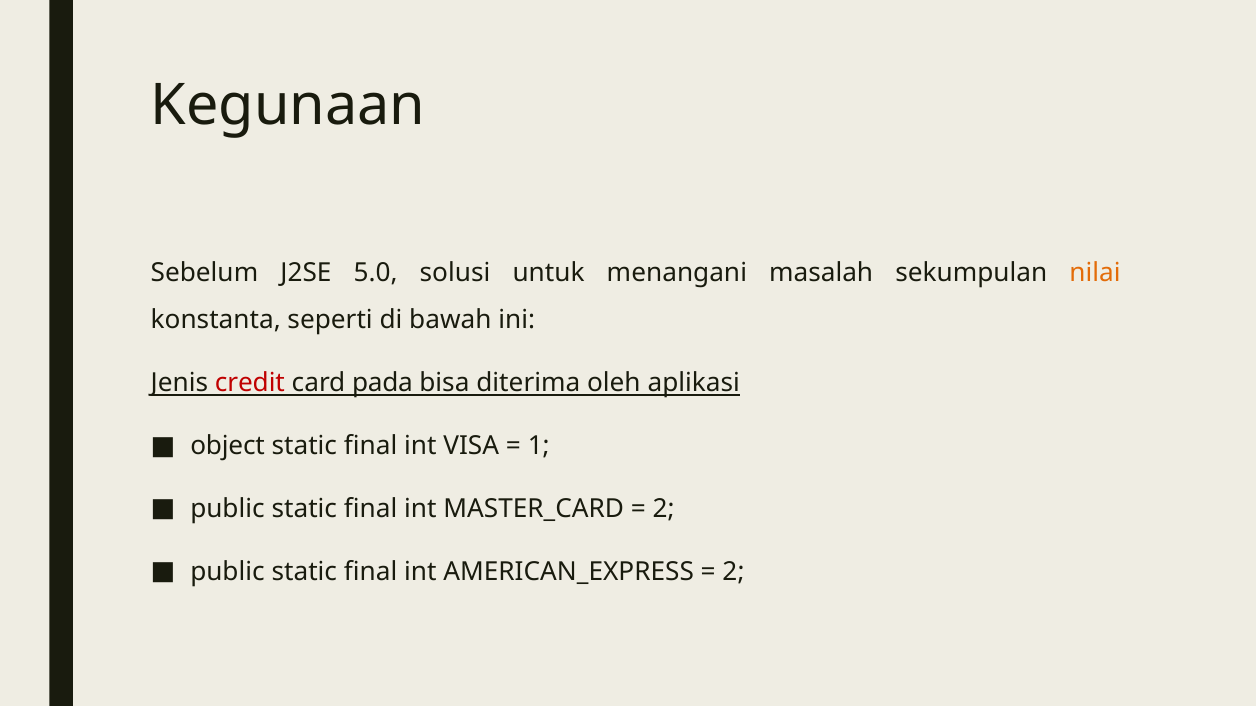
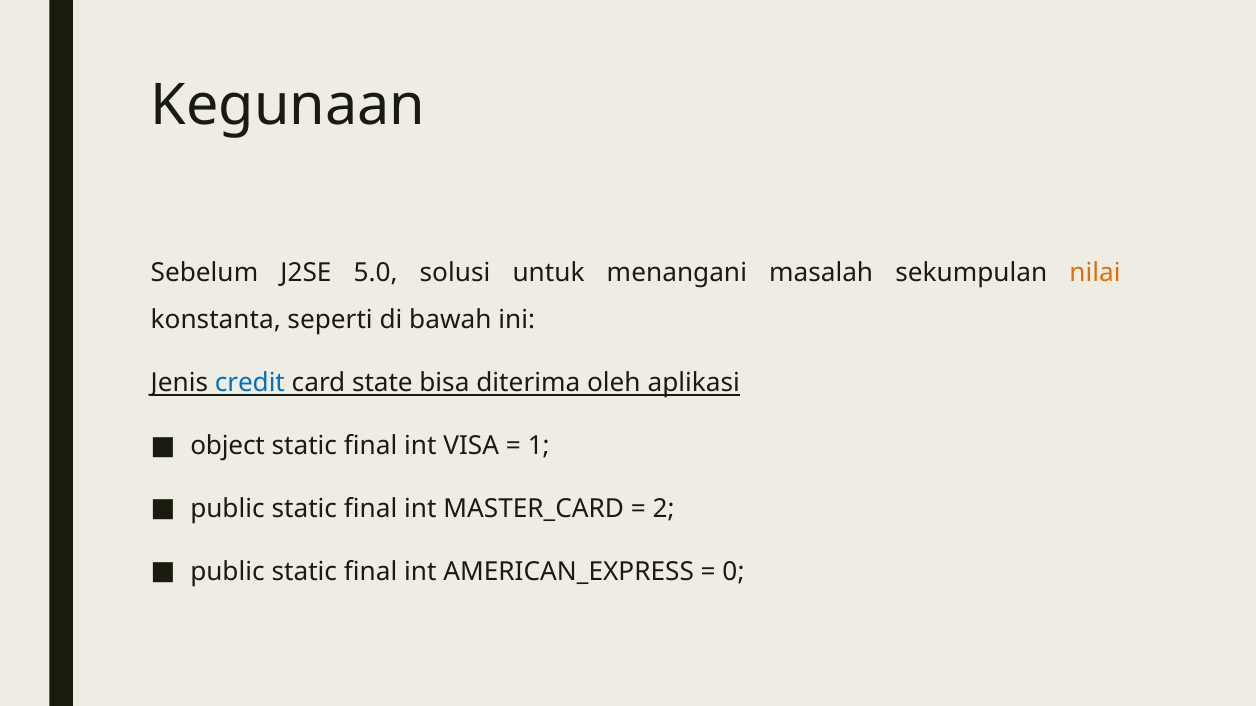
credit colour: red -> blue (250, 383)
pada: pada -> state (382, 383)
2: 2 -> 0 (734, 572)
